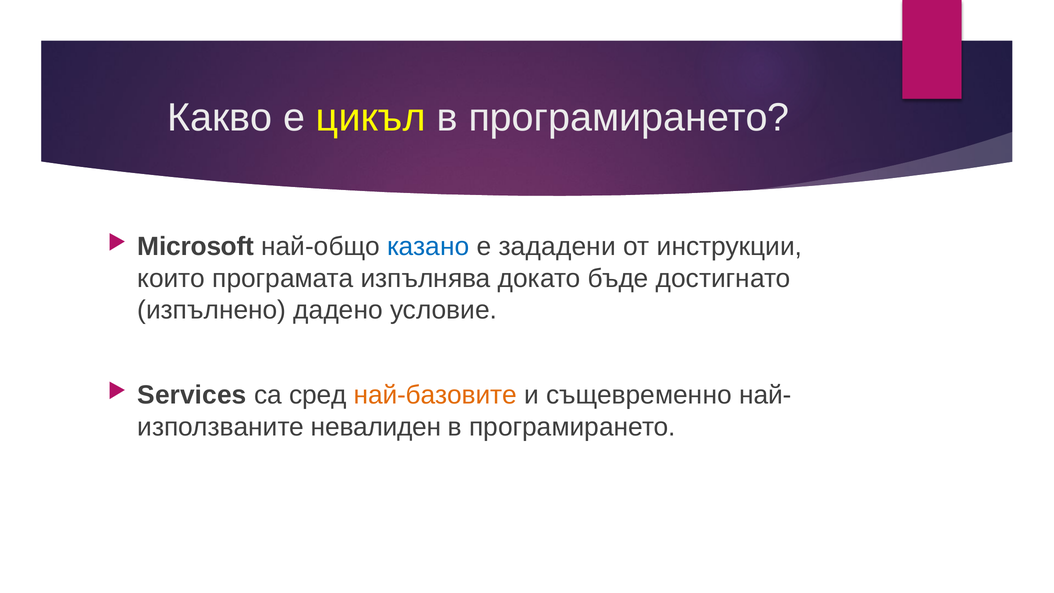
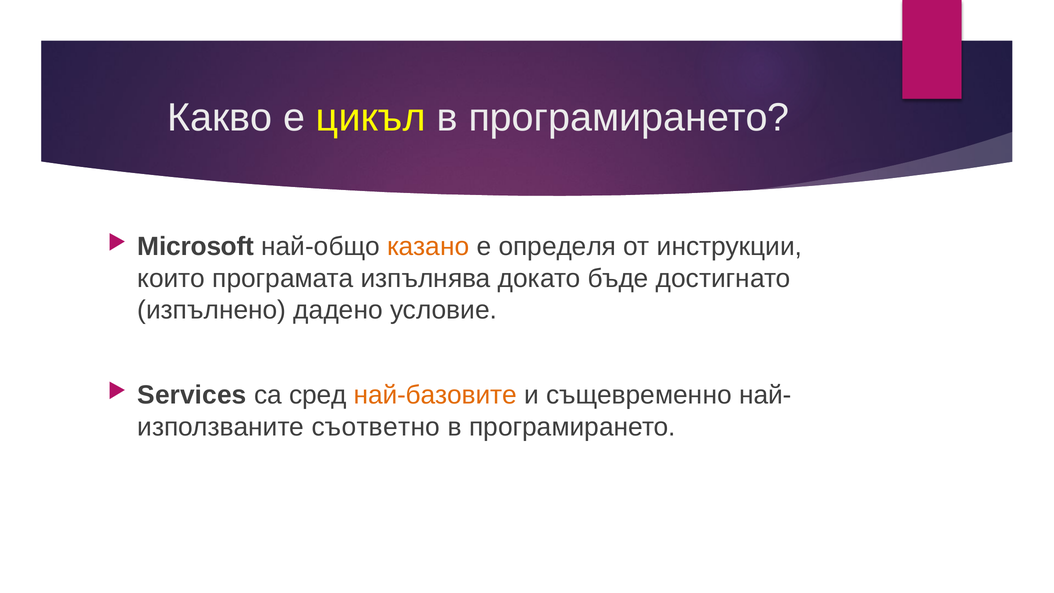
казано colour: blue -> orange (428, 247)
зададени: зададени -> определя (557, 247)
невалиден: невалиден -> съответно (376, 427)
